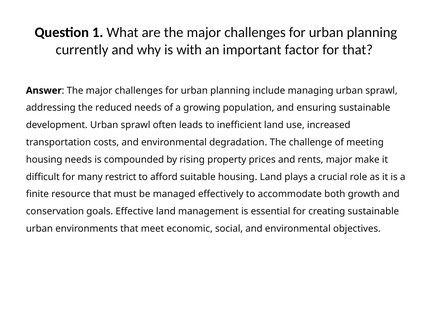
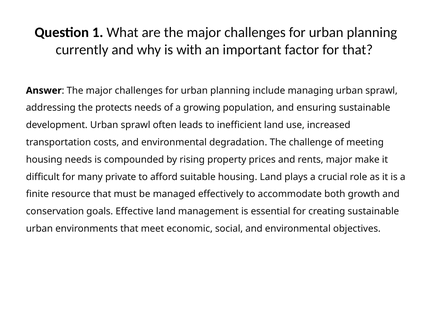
reduced: reduced -> protects (114, 108)
restrict: restrict -> private (121, 177)
